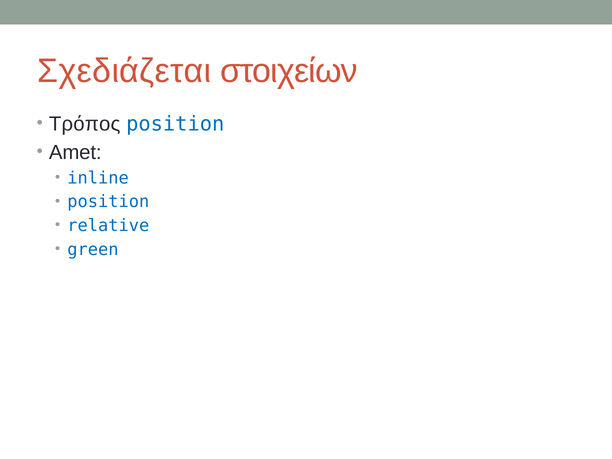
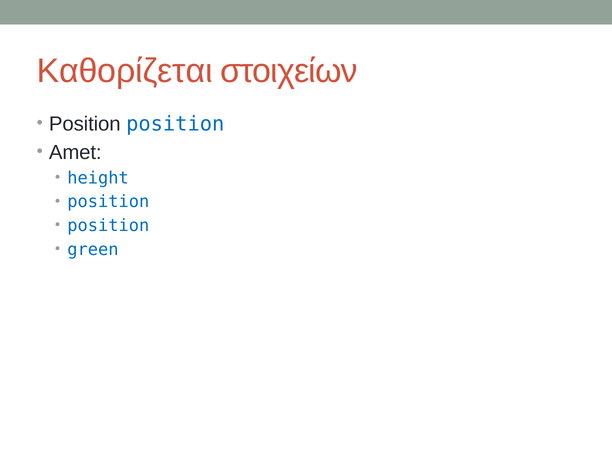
Σχεδιάζεται: Σχεδιάζεται -> Καθορίζεται (125, 71)
Τρόπος: Τρόπος -> Position (85, 124)
inline: inline -> height (98, 178)
relative: relative -> position (108, 226)
